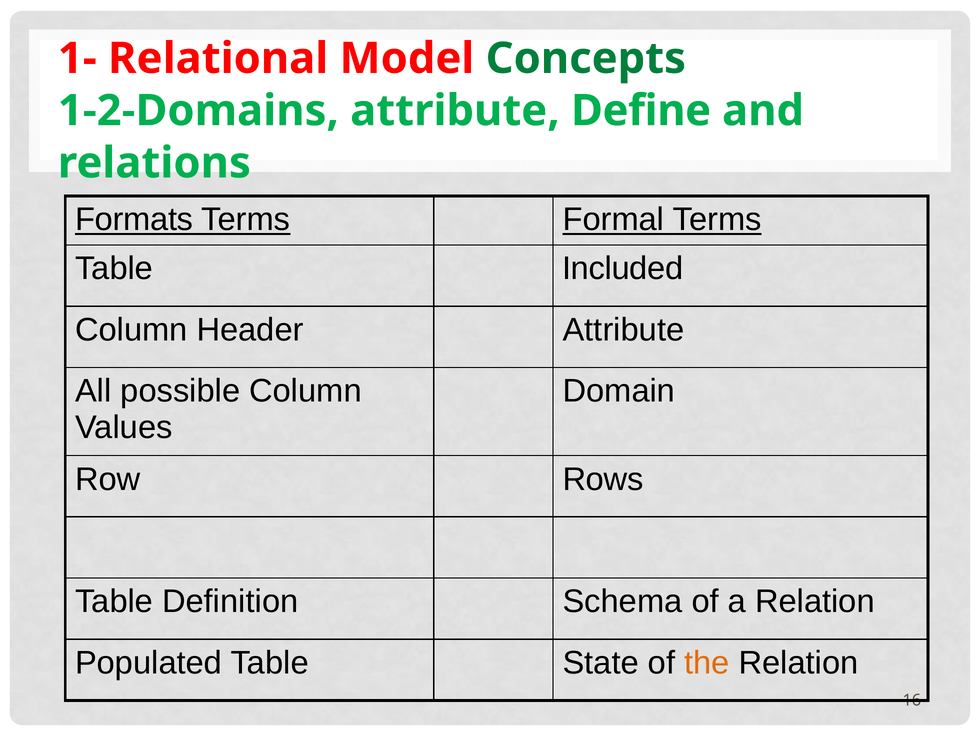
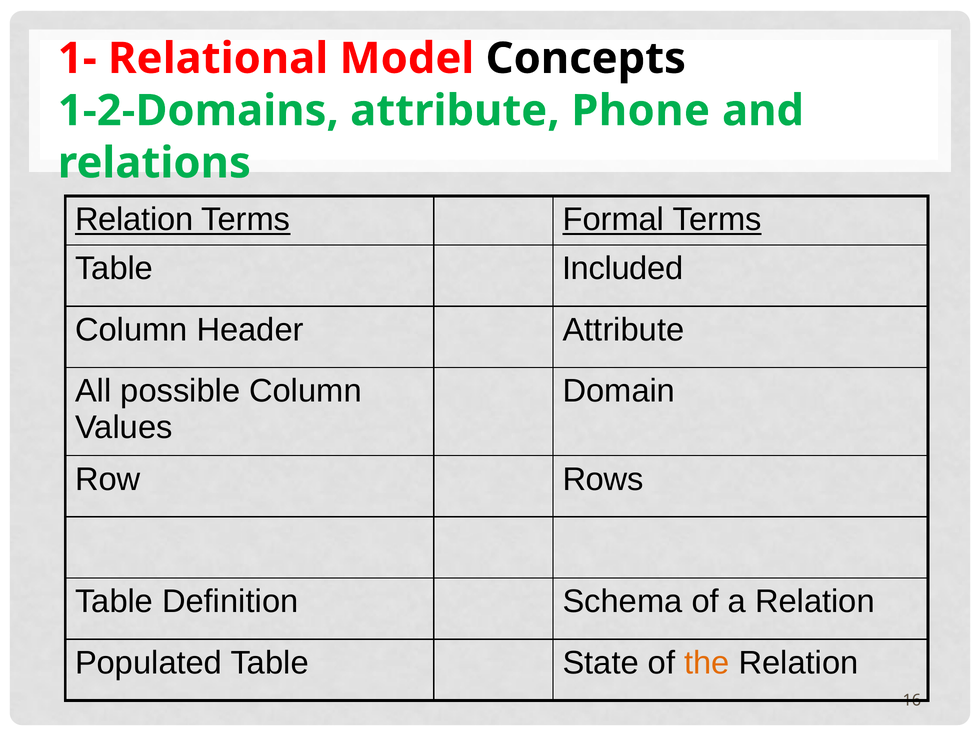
Concepts colour: green -> black (586, 59)
Define: Define -> Phone (641, 111)
Formats: Formats -> Relation (134, 220)
